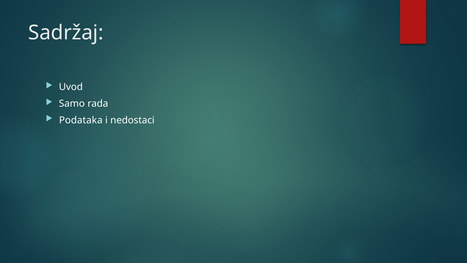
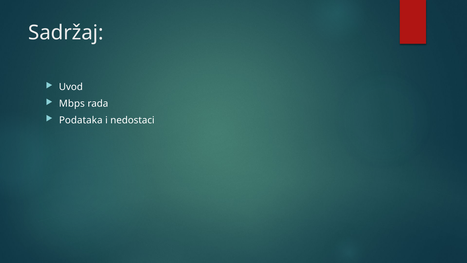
Samo: Samo -> Mbps (72, 103)
